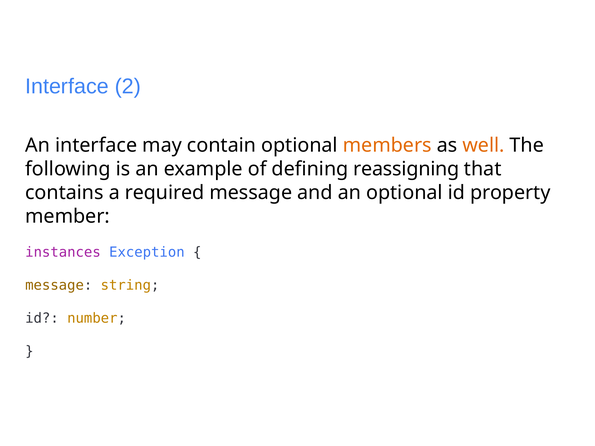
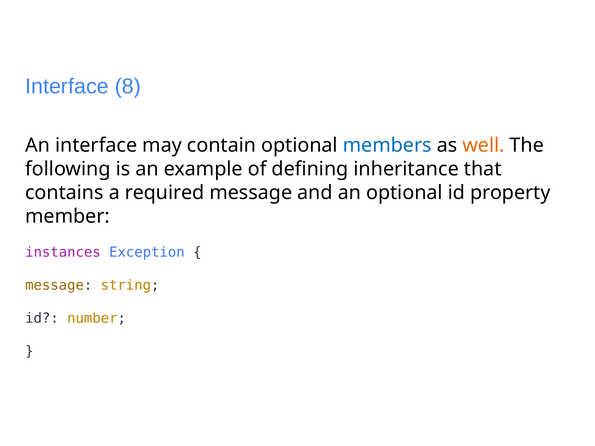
2: 2 -> 8 (128, 86)
members colour: orange -> blue (387, 145)
reassigning: reassigning -> inheritance (406, 169)
